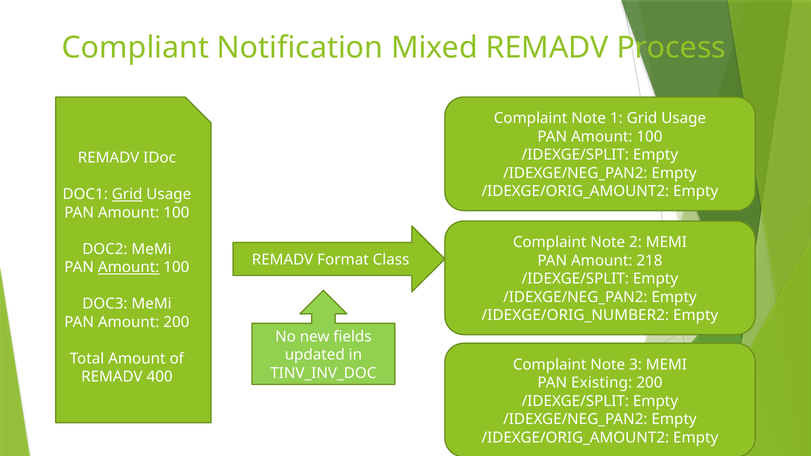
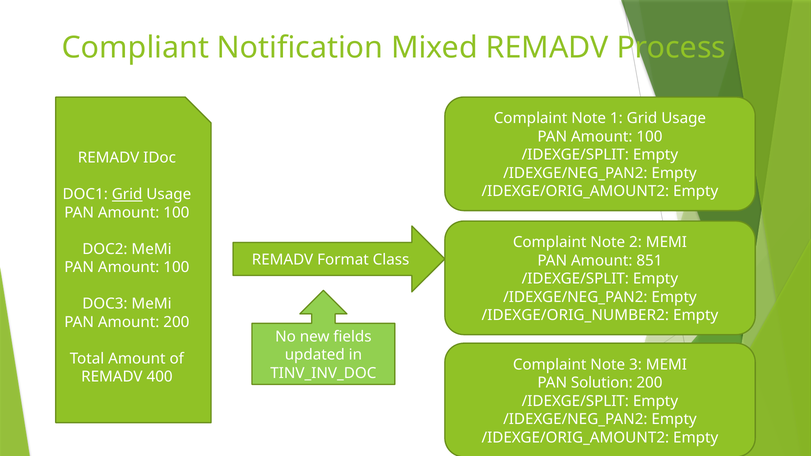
218: 218 -> 851 (649, 261)
Amount underline: present -> none (129, 267)
Existing: Existing -> Solution (602, 383)
